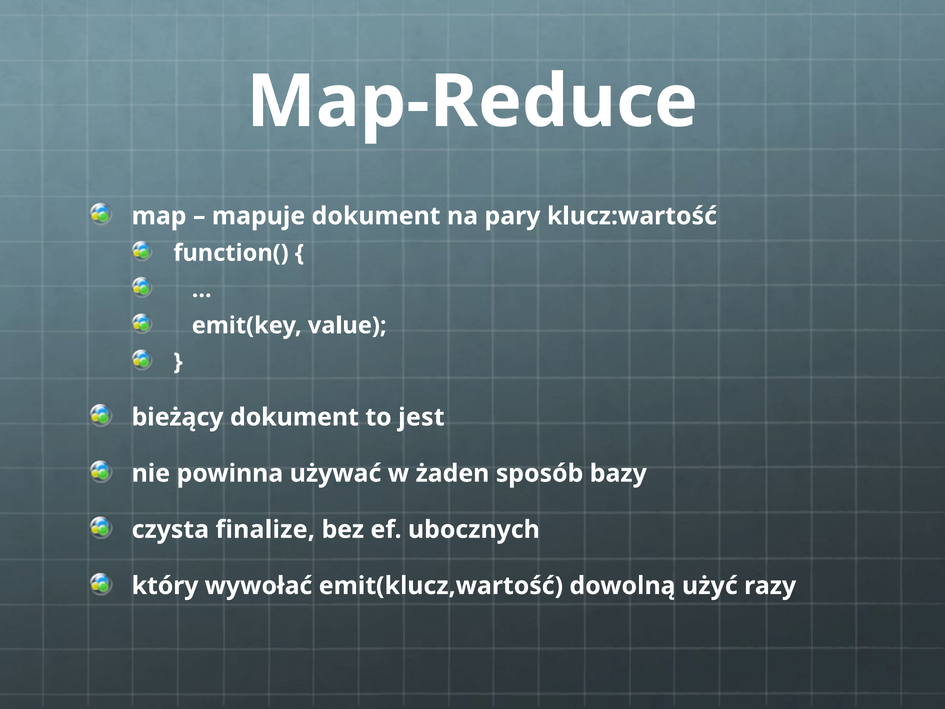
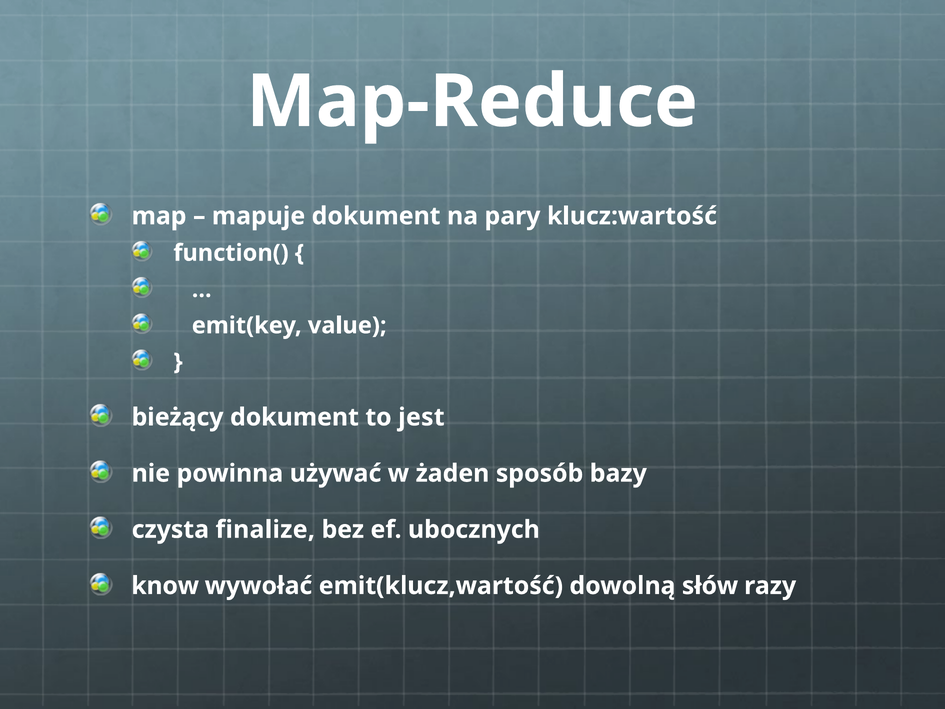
który: który -> know (165, 586)
użyć: użyć -> słów (710, 586)
